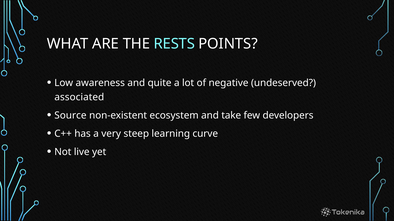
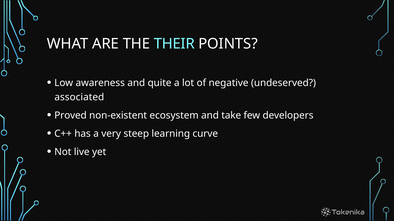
RESTS: RESTS -> THEIR (174, 44)
Source: Source -> Proved (71, 116)
